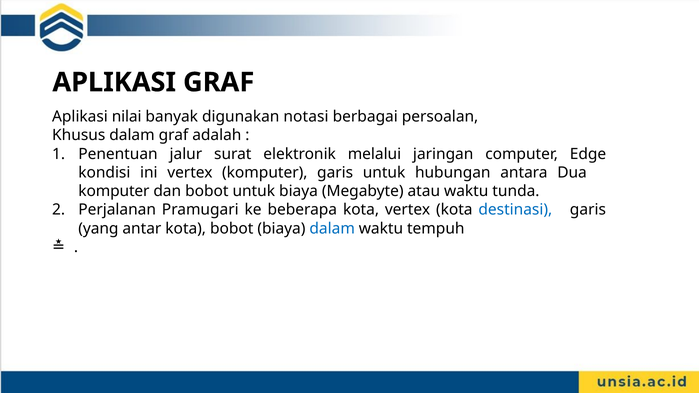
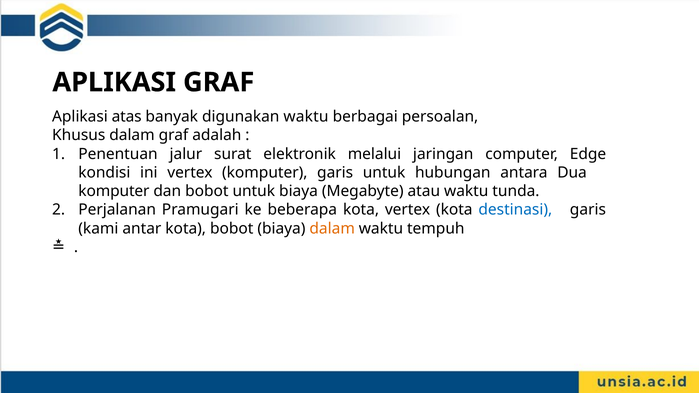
nilai: nilai -> atas (127, 117)
digunakan notasi: notasi -> waktu (306, 117)
yang: yang -> kami (98, 229)
dalam colour: blue -> orange (332, 229)
